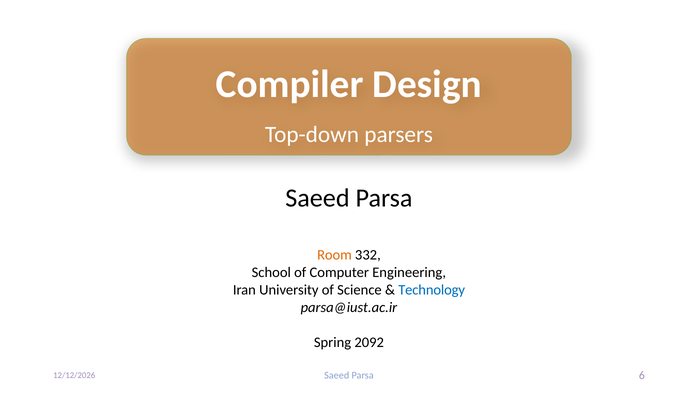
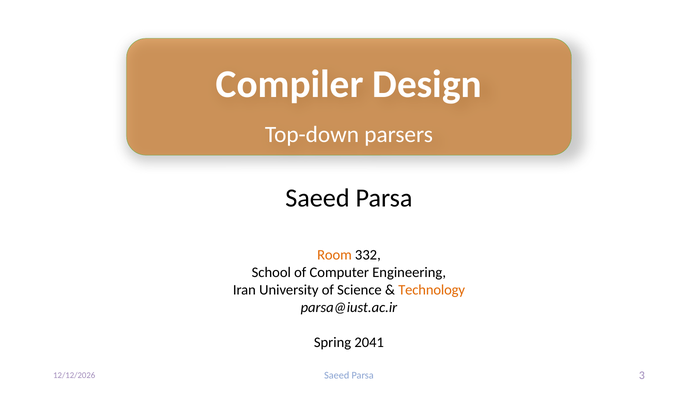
Technology colour: blue -> orange (432, 290)
2092: 2092 -> 2041 (369, 342)
6: 6 -> 3 (642, 375)
